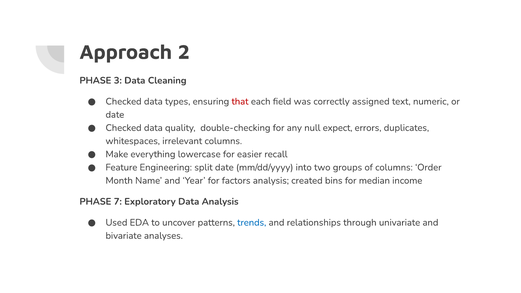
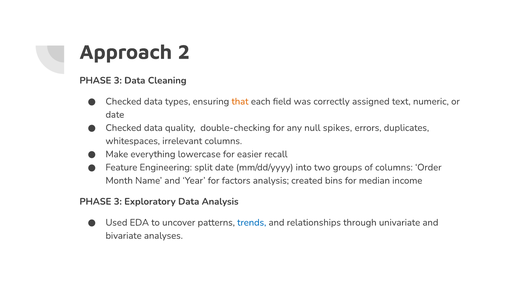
that colour: red -> orange (240, 101)
expect: expect -> spikes (337, 128)
7: 7 -> 3 (118, 202)
